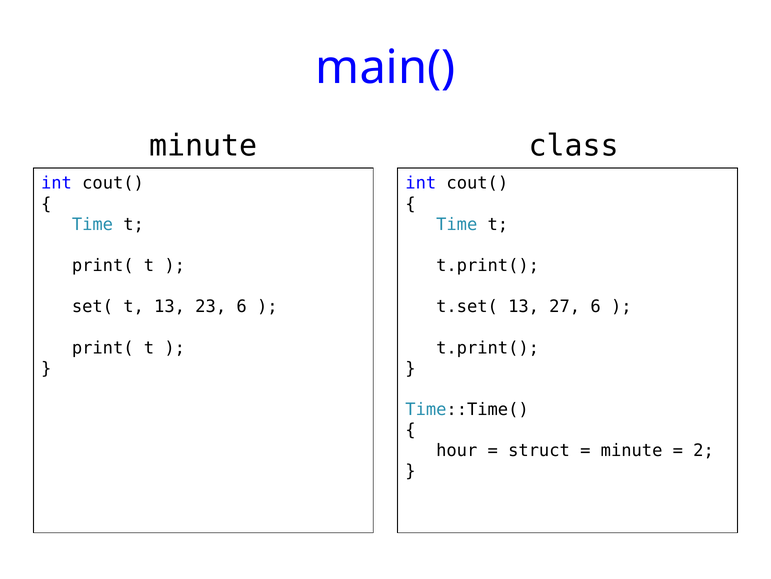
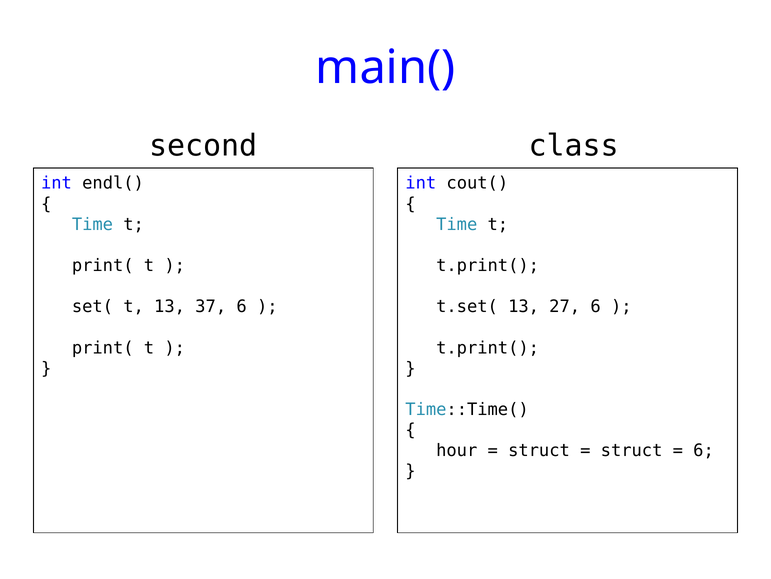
minute: minute -> second (203, 145)
cout(: cout( -> endl( (113, 183)
23: 23 -> 37 (211, 306)
minute: minute -> struct (632, 450)
2: 2 -> 6 (704, 450)
